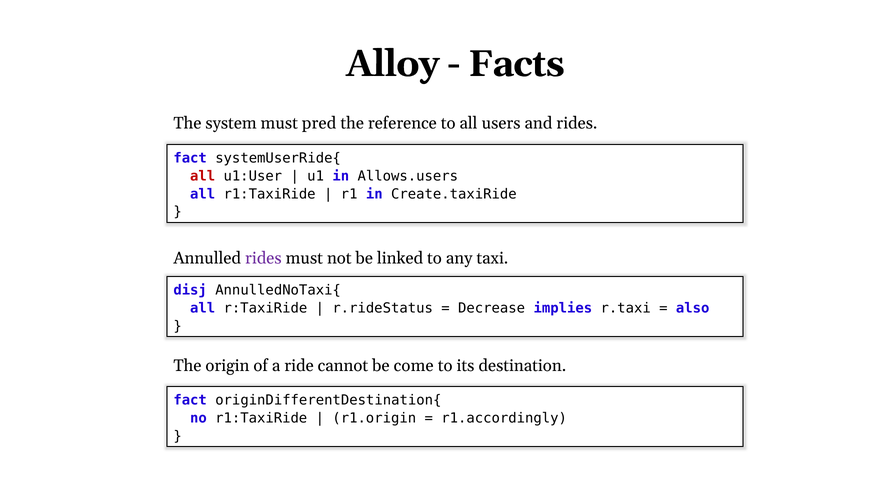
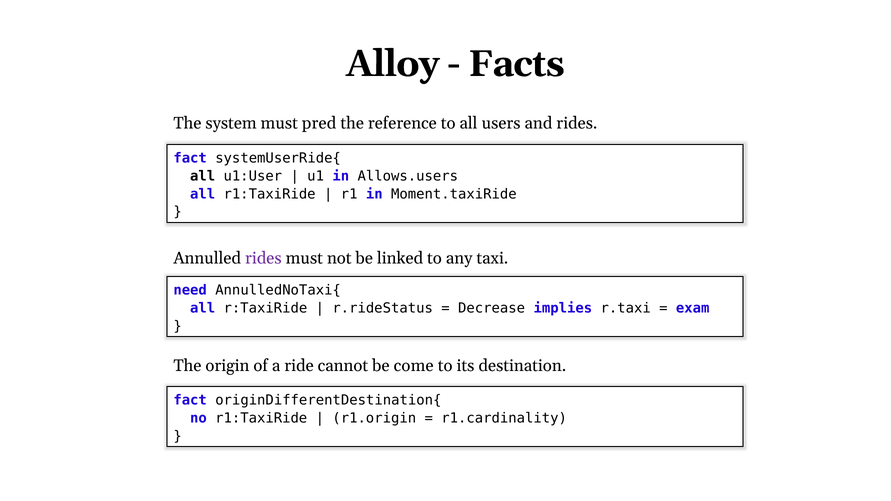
all colour: red -> black (203, 176)
Create.taxiRide: Create.taxiRide -> Moment.taxiRide (454, 194)
disj: disj -> need (190, 290)
also: also -> exam (693, 308)
r1.accordingly: r1.accordingly -> r1.cardinality (504, 418)
